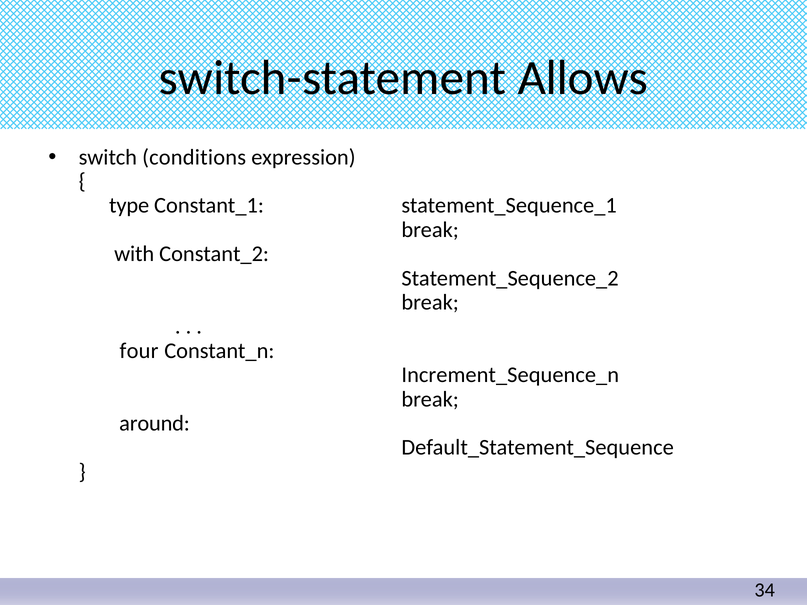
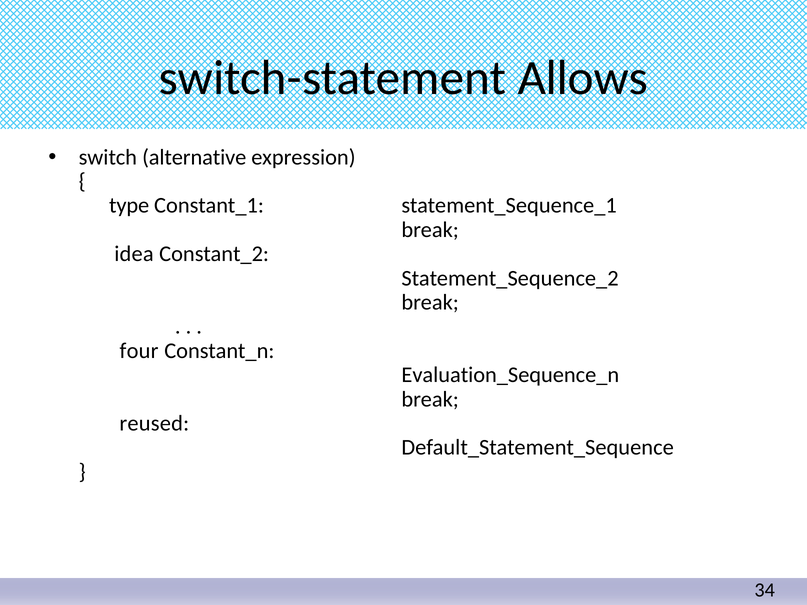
conditions: conditions -> alternative (194, 157)
with: with -> idea (134, 254)
Increment_Sequence_n: Increment_Sequence_n -> Evaluation_Sequence_n (510, 375)
around: around -> reused (154, 424)
